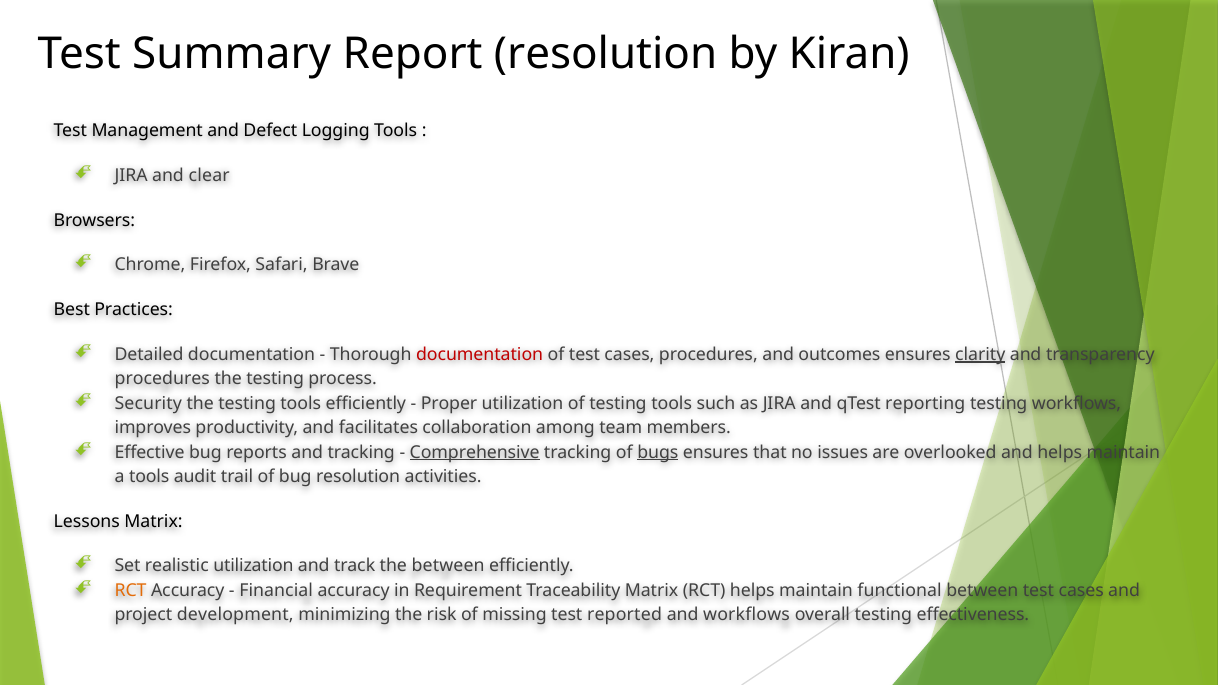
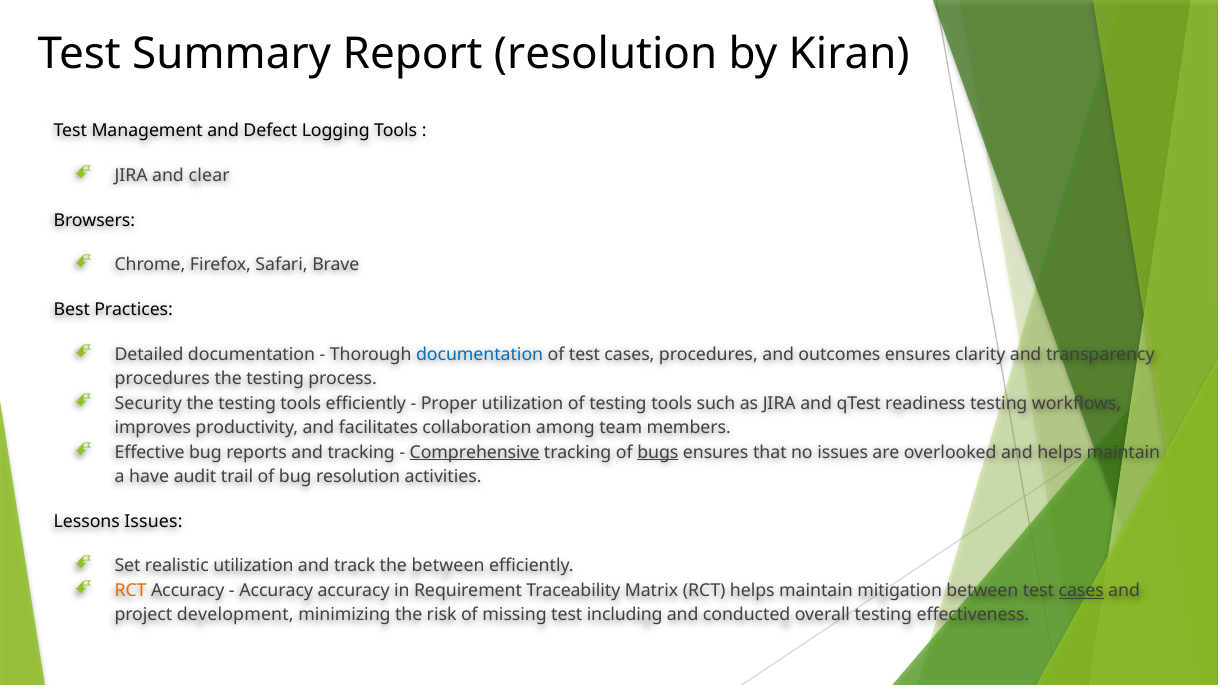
documentation colour: red -> blue (480, 354)
clarity underline: present -> none (980, 354)
reporting: reporting -> readiness (925, 403)
a tools: tools -> have (149, 477)
Lessons Matrix: Matrix -> Issues (153, 521)
Financial: Financial -> Accuracy (276, 591)
functional: functional -> mitigation (900, 591)
cases underline: none -> present (1081, 591)
reported: reported -> including (625, 615)
and workflows: workflows -> conducted (747, 615)
